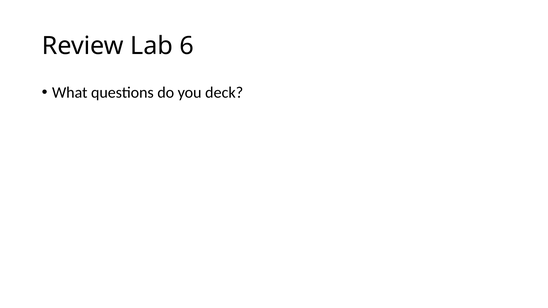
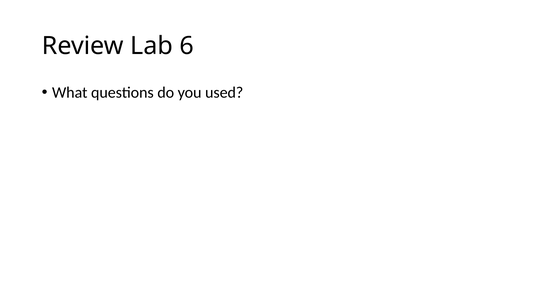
deck: deck -> used (224, 93)
